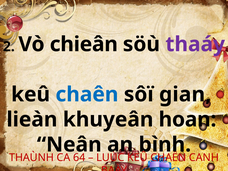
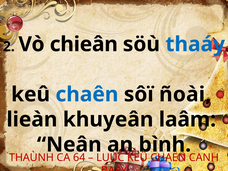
thaáy colour: purple -> blue (195, 44)
gian: gian -> ñoài (185, 94)
hoan: hoan -> laâm (187, 120)
